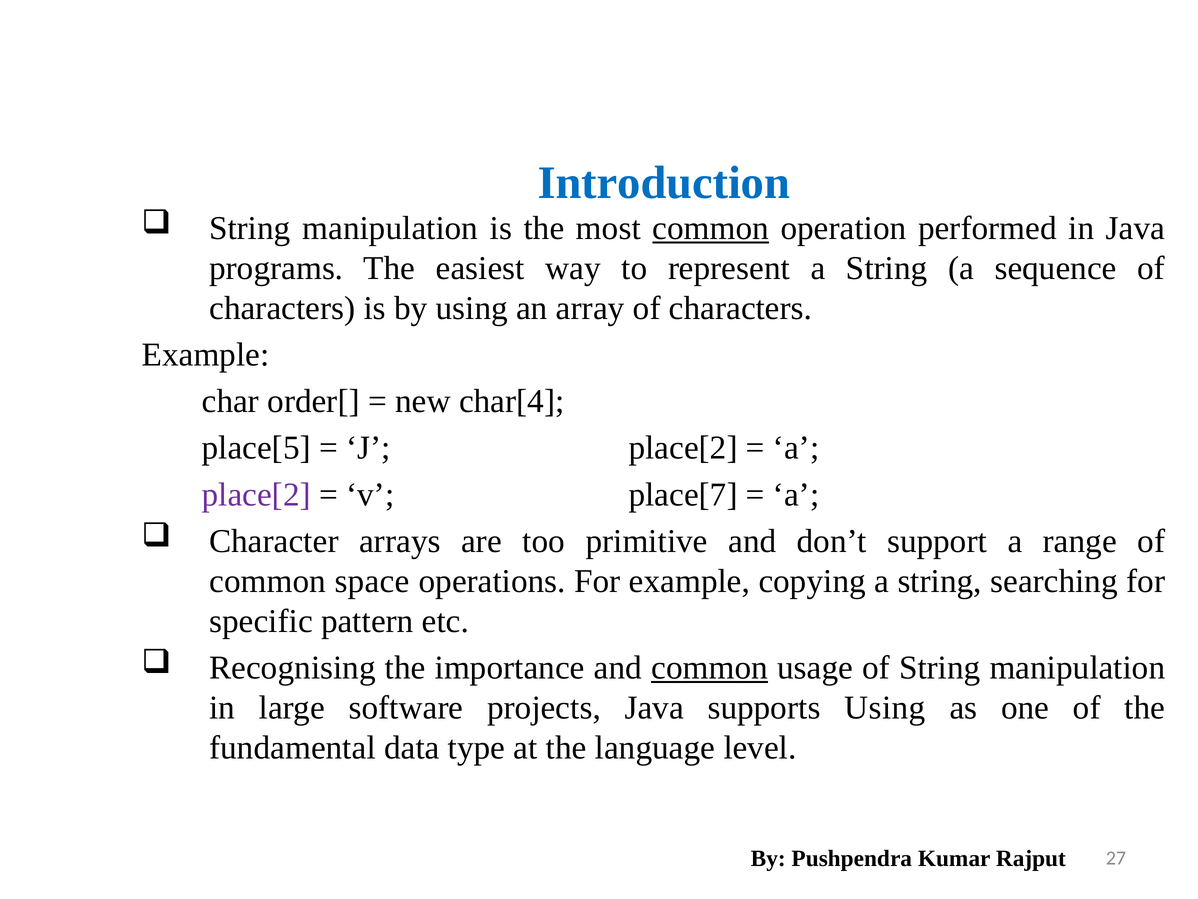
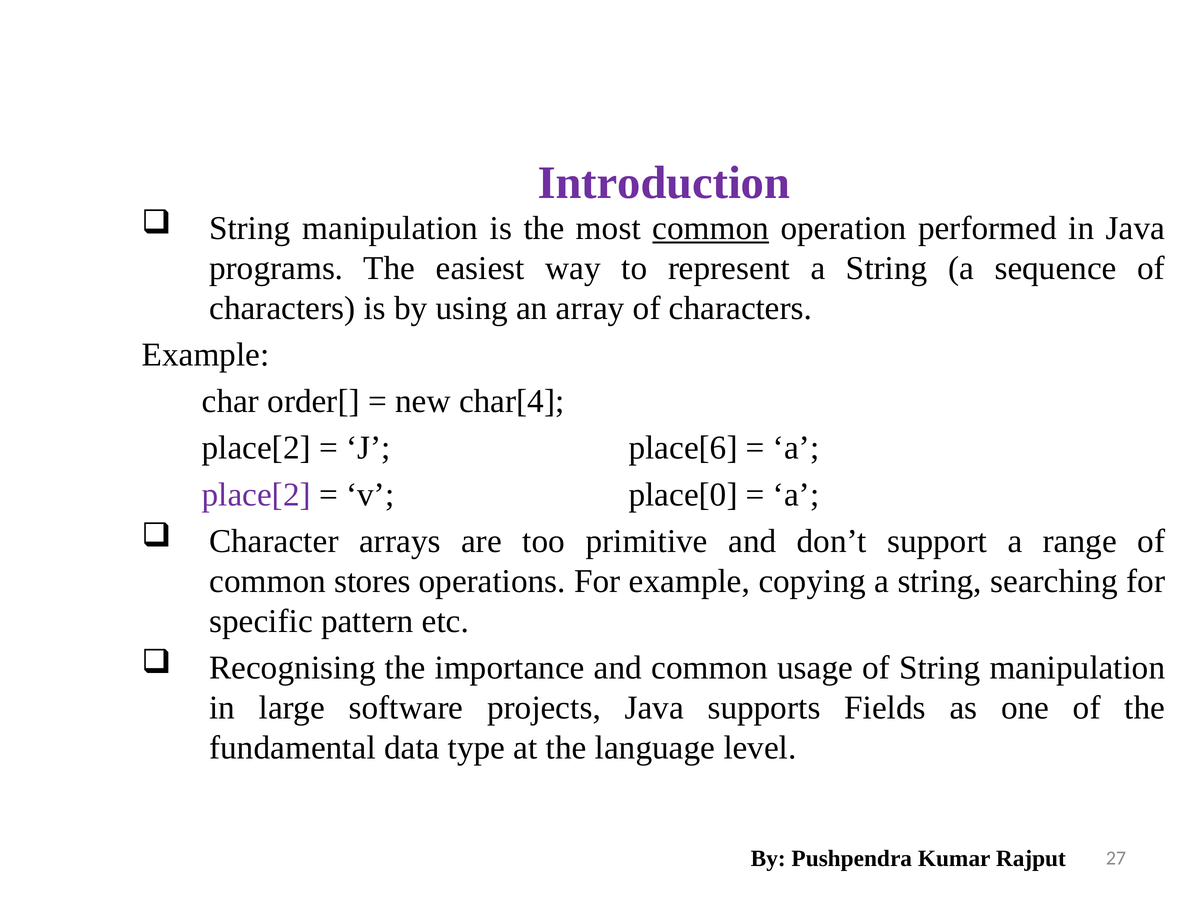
Introduction colour: blue -> purple (664, 183)
place[5: place[5 -> place[2 (256, 448)
J place[2: place[2 -> place[6 (683, 448)
place[7: place[7 -> place[0 (683, 494)
space: space -> stores (372, 581)
common underline: present -> none (710, 667)
supports Using: Using -> Fields (885, 707)
